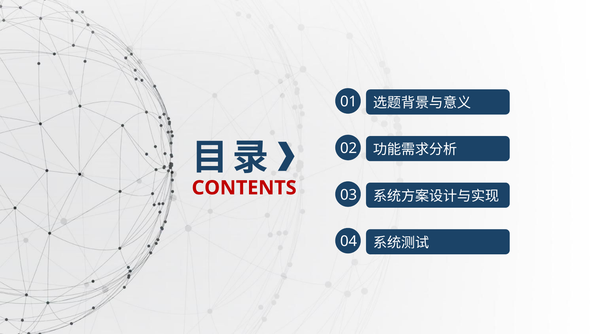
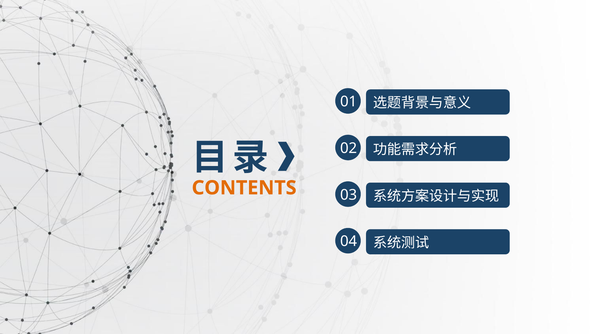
CONTENTS colour: red -> orange (244, 188)
